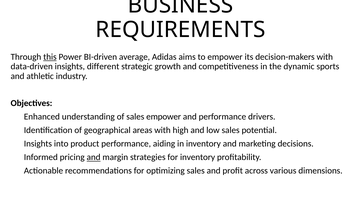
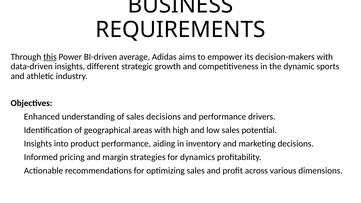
sales empower: empower -> decisions (164, 117)
and underline: present -> none (94, 157)
for inventory: inventory -> dynamics (198, 157)
